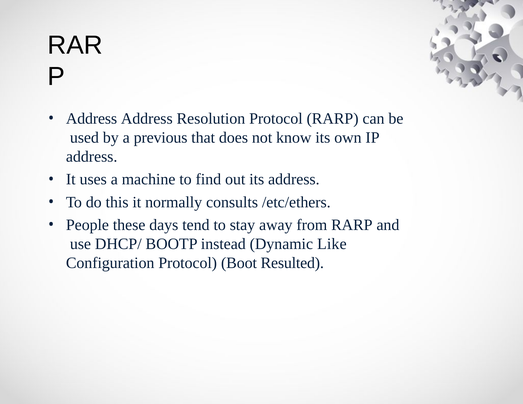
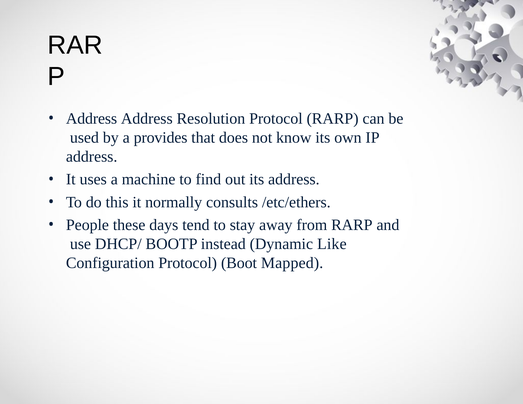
previous: previous -> provides (161, 138)
Resulted: Resulted -> Mapped (292, 263)
